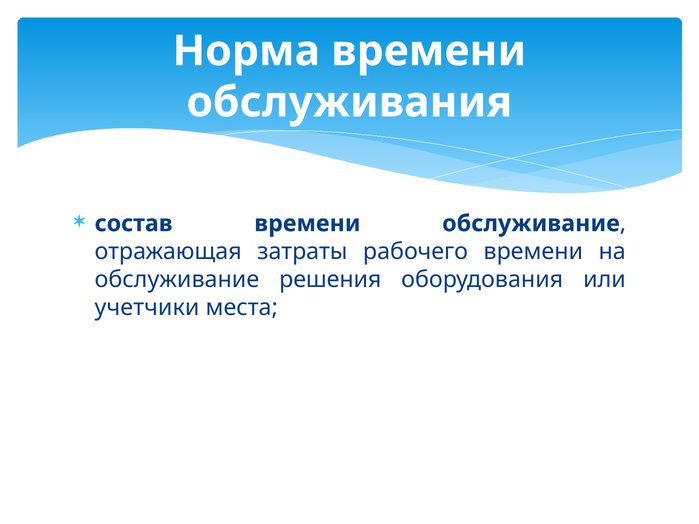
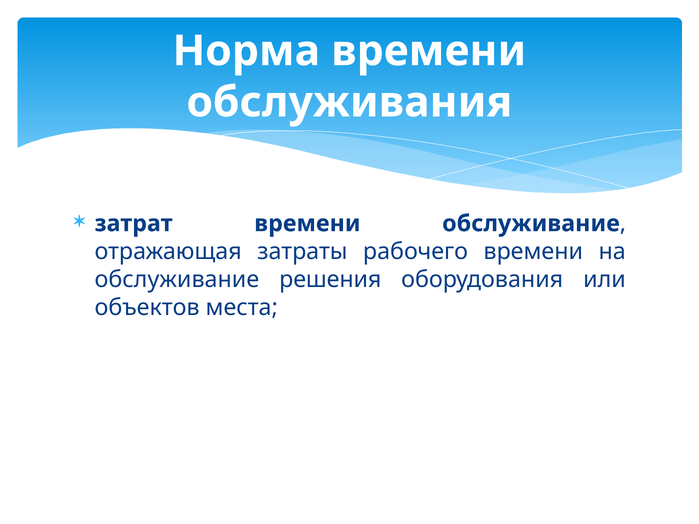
состав: состав -> затрат (134, 224)
учетчики: учетчики -> объектов (147, 308)
